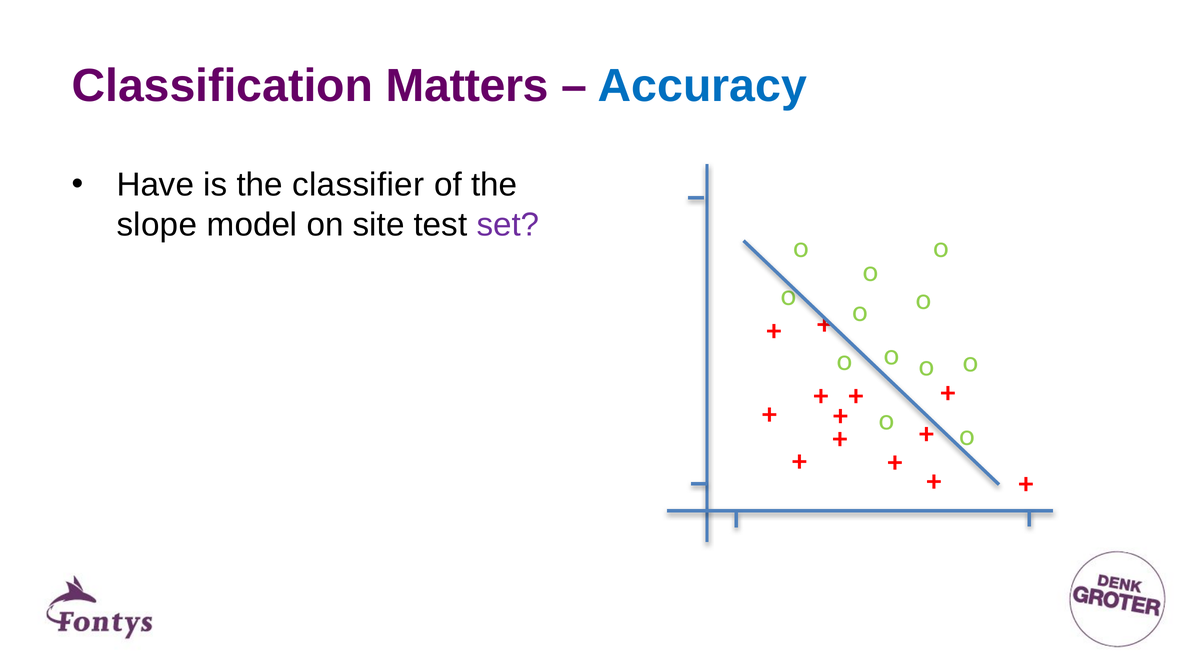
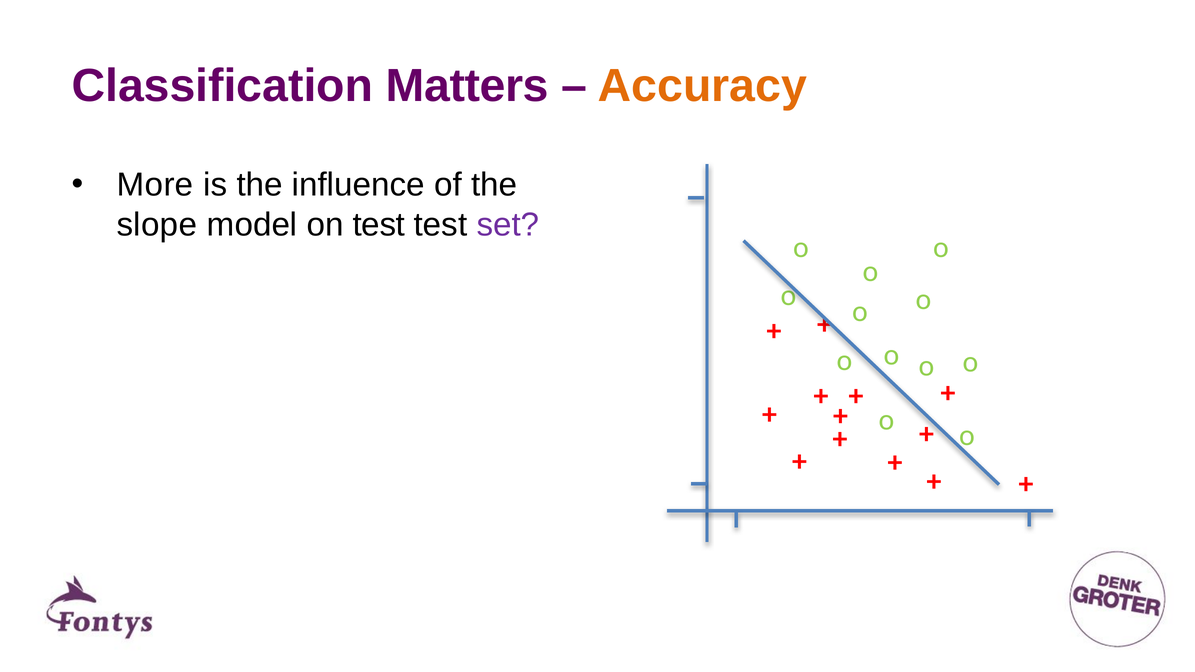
Accuracy colour: blue -> orange (702, 86)
Have: Have -> More (155, 185)
classifier: classifier -> influence (358, 185)
on site: site -> test (379, 225)
